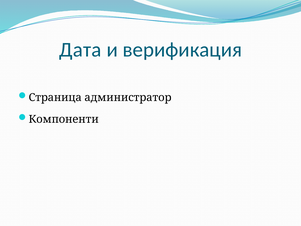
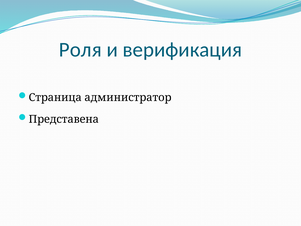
Дата: Дата -> Роля (80, 50)
Компоненти: Компоненти -> Представена (64, 119)
